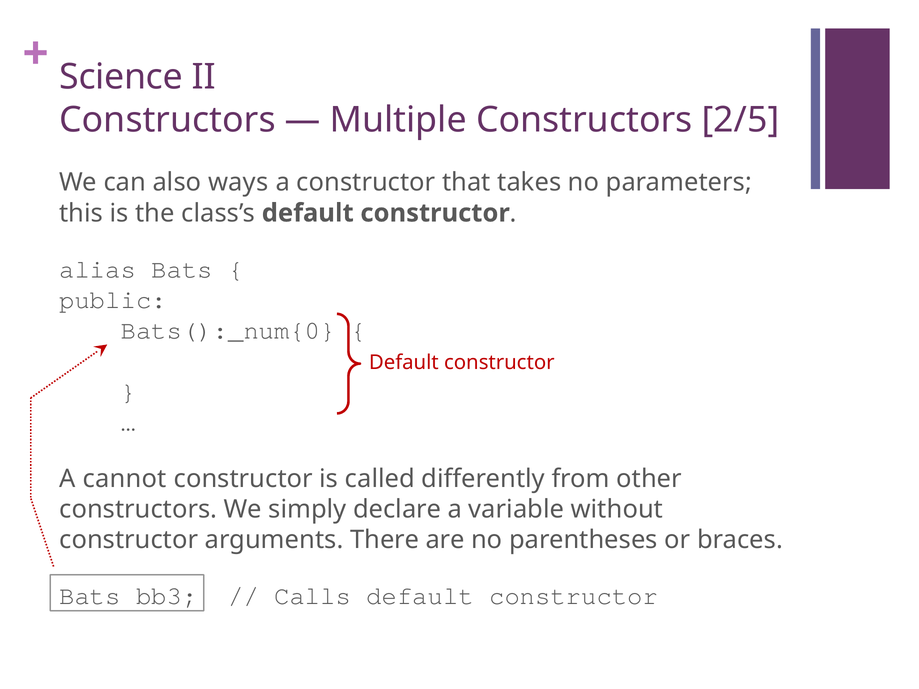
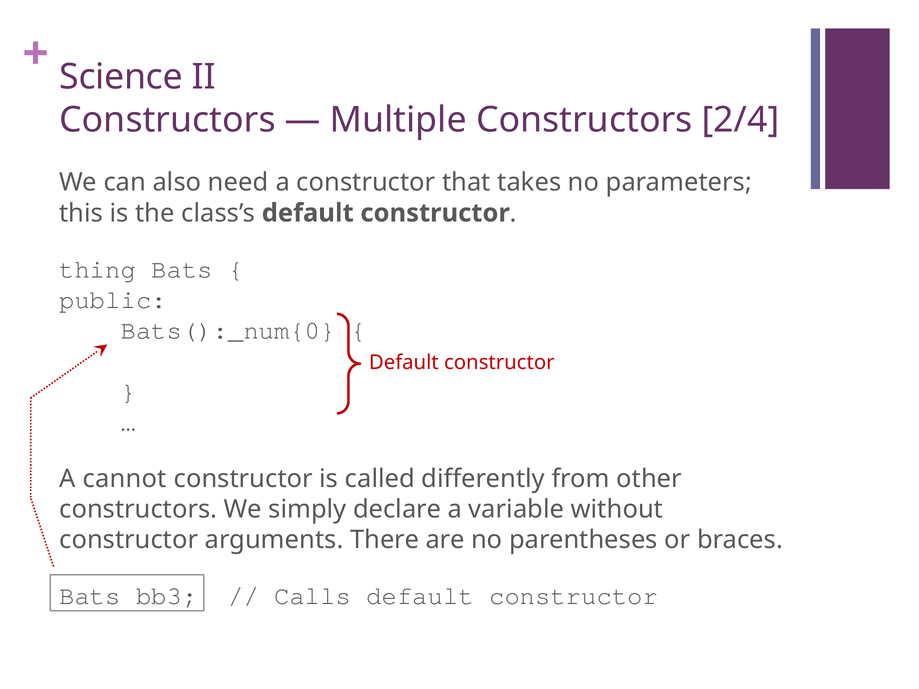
2/5: 2/5 -> 2/4 (740, 120)
ways: ways -> need (238, 183)
alias: alias -> thing (98, 269)
